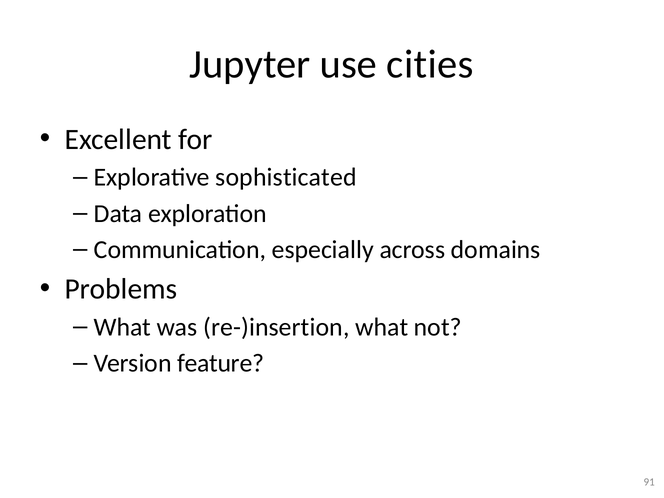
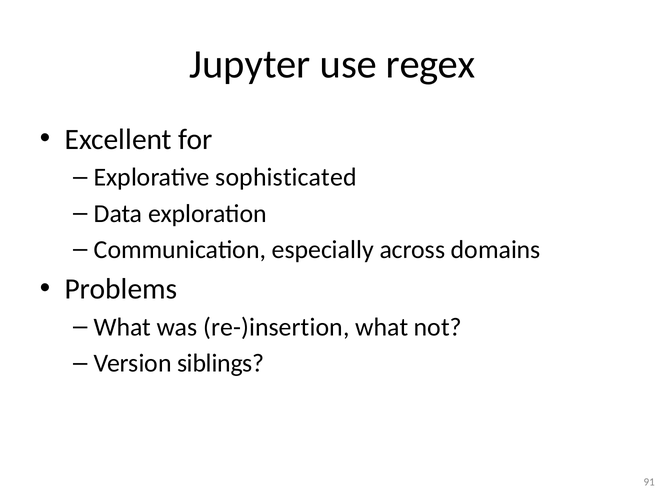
cities: cities -> regex (431, 64)
feature: feature -> siblings (221, 363)
